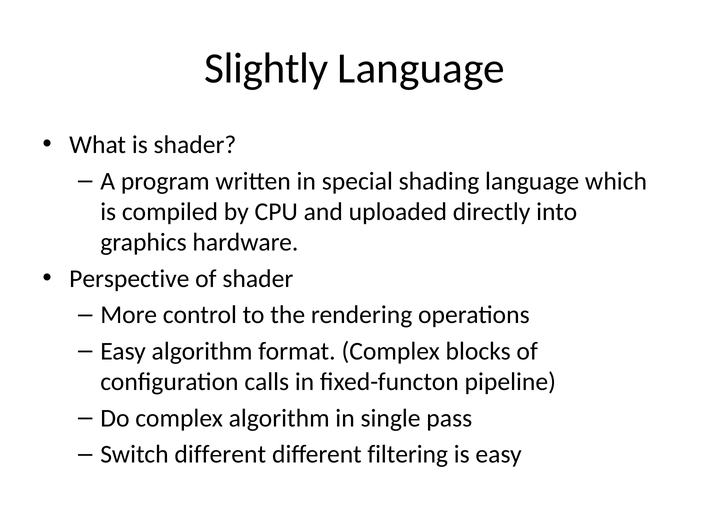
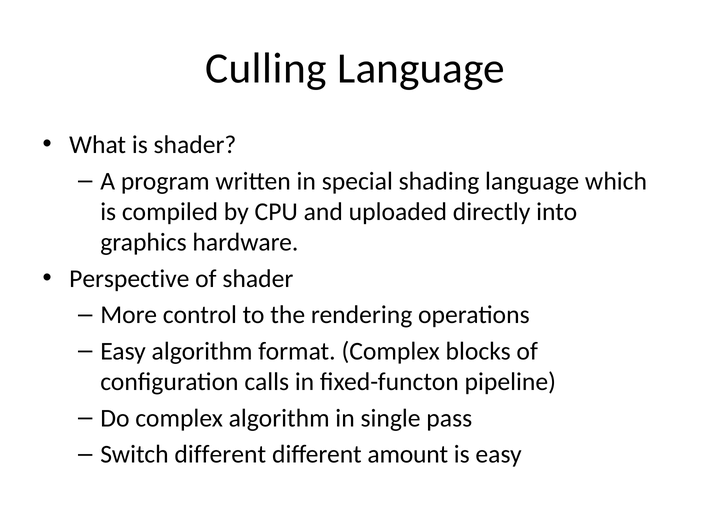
Slightly: Slightly -> Culling (266, 69)
filtering: filtering -> amount (408, 455)
